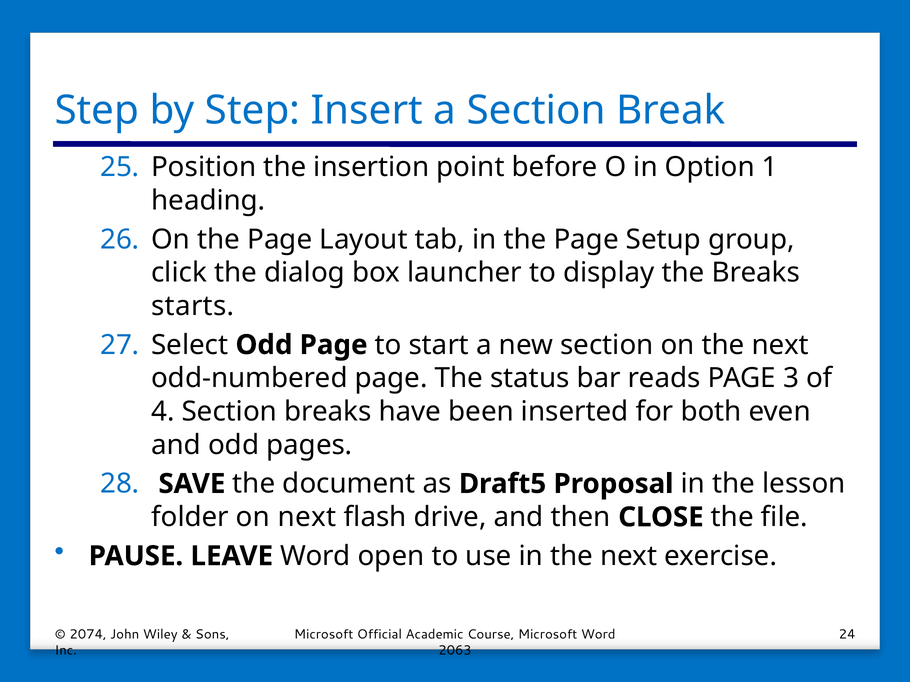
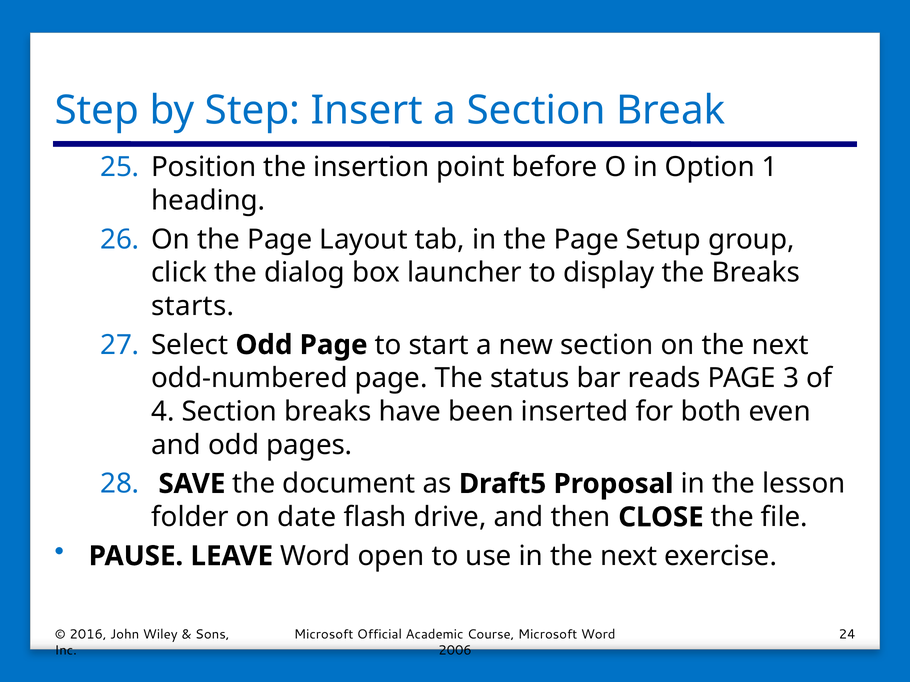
on next: next -> date (307, 517)
2074: 2074 -> 2016 (88, 635)
2063: 2063 -> 2006 (455, 651)
